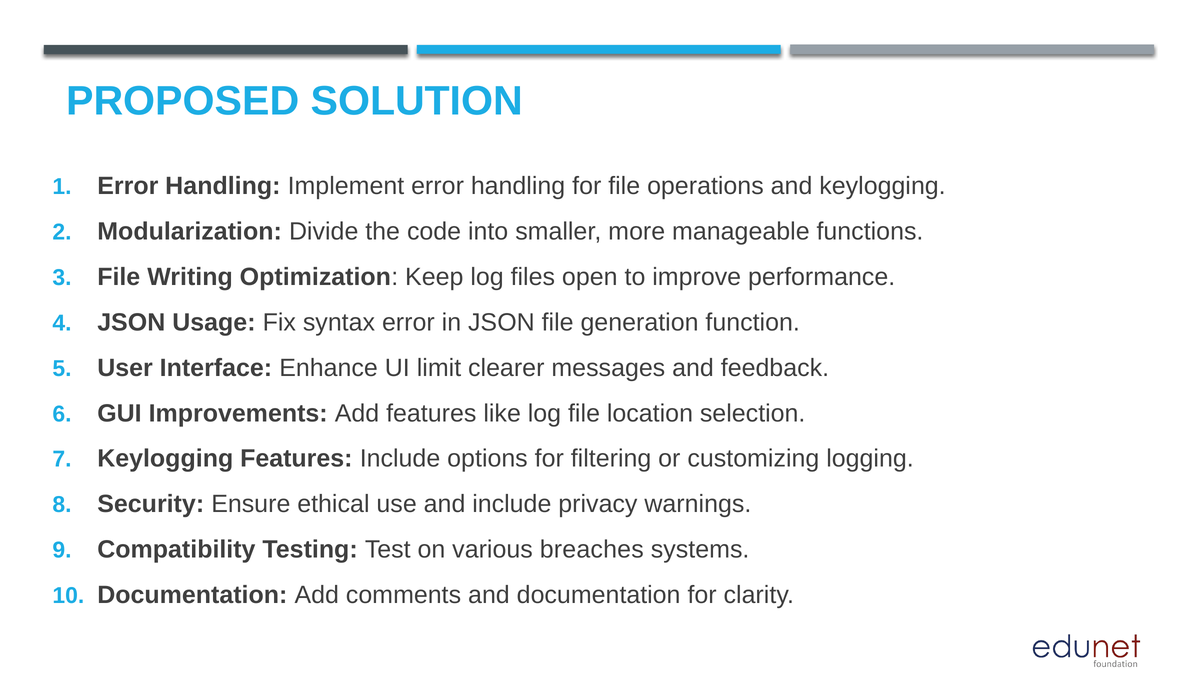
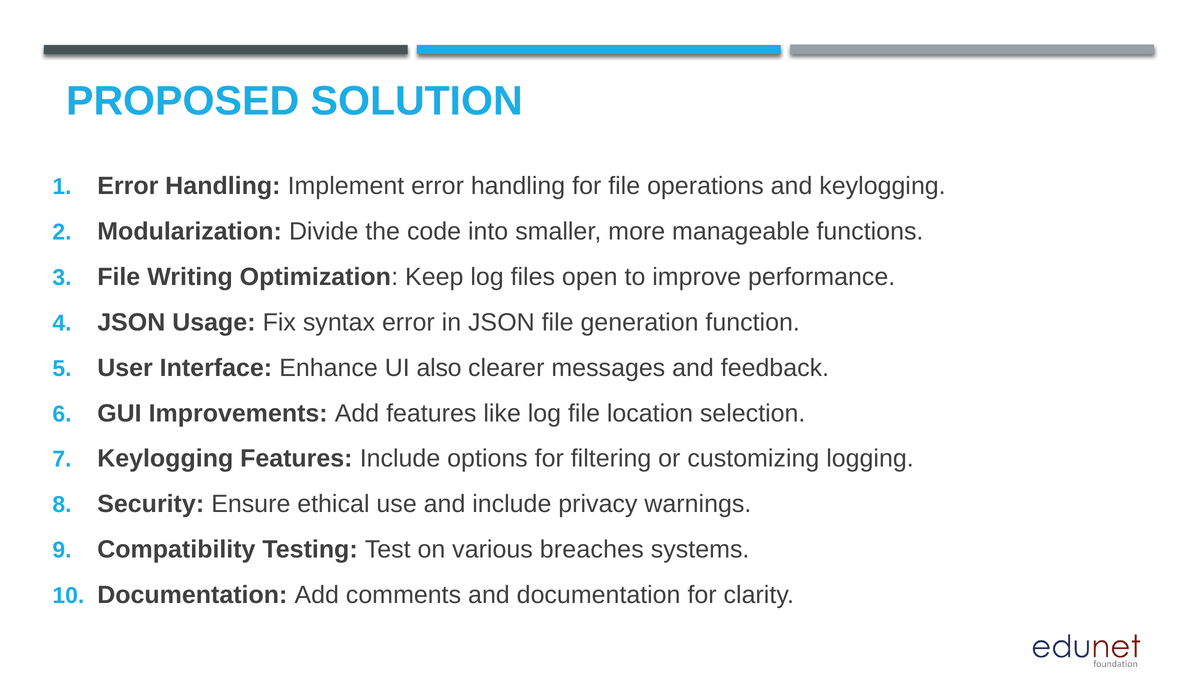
limit: limit -> also (439, 368)
